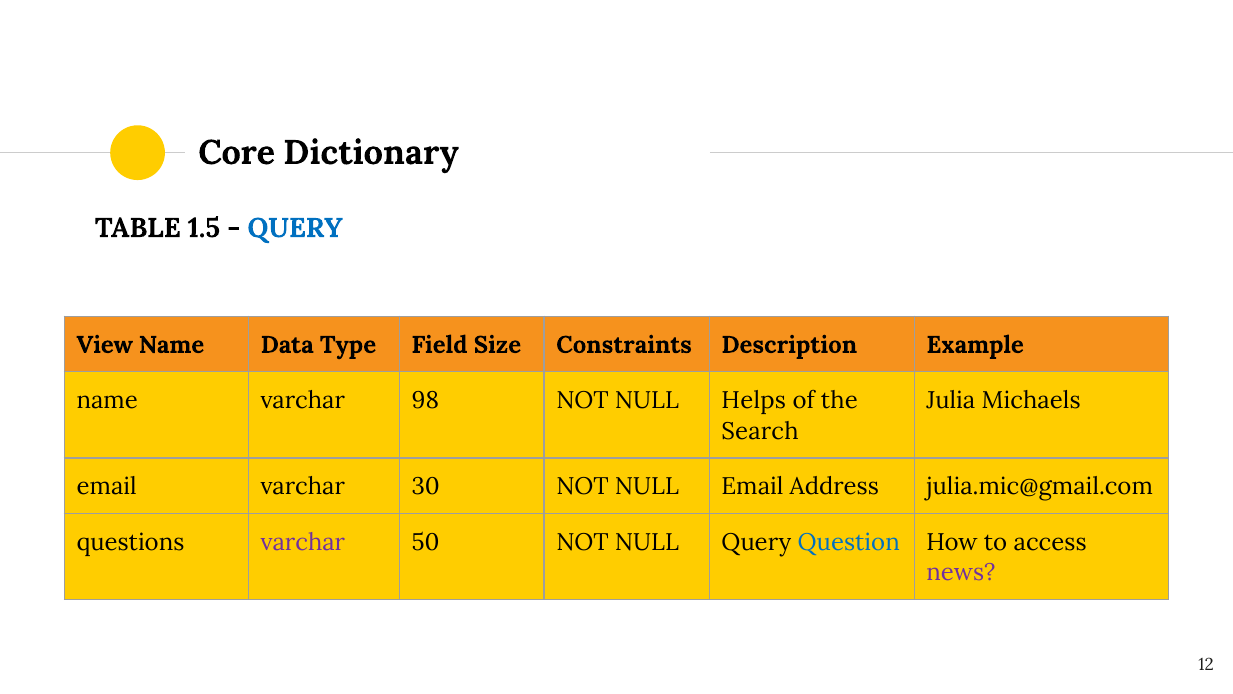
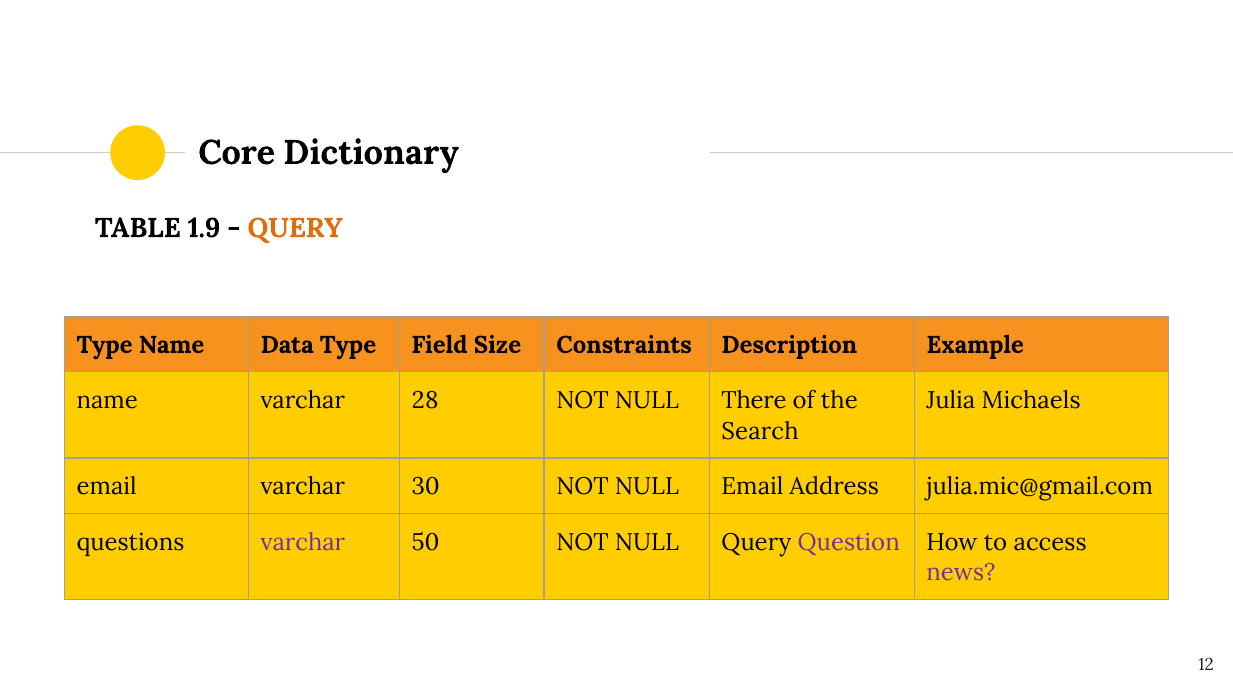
1.5: 1.5 -> 1.9 (204, 228)
QUERY colour: blue -> orange (295, 228)
View: View -> Type (105, 345)
98: 98 -> 28 (425, 400)
Helps: Helps -> There (754, 400)
Question colour: blue -> purple (849, 542)
